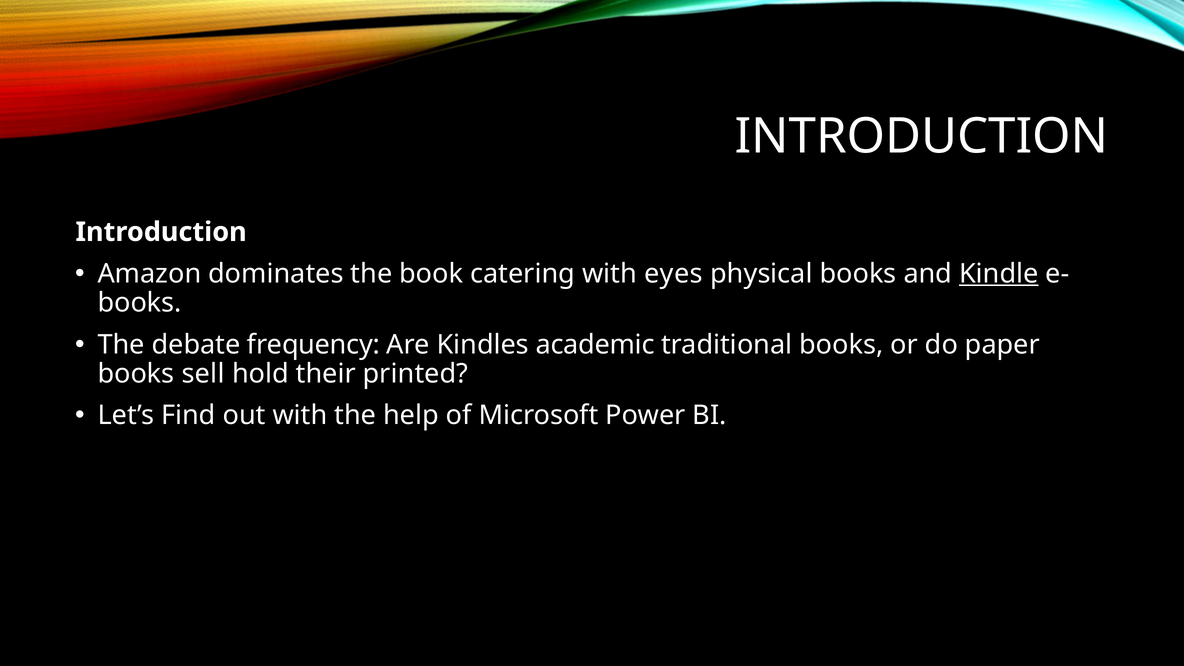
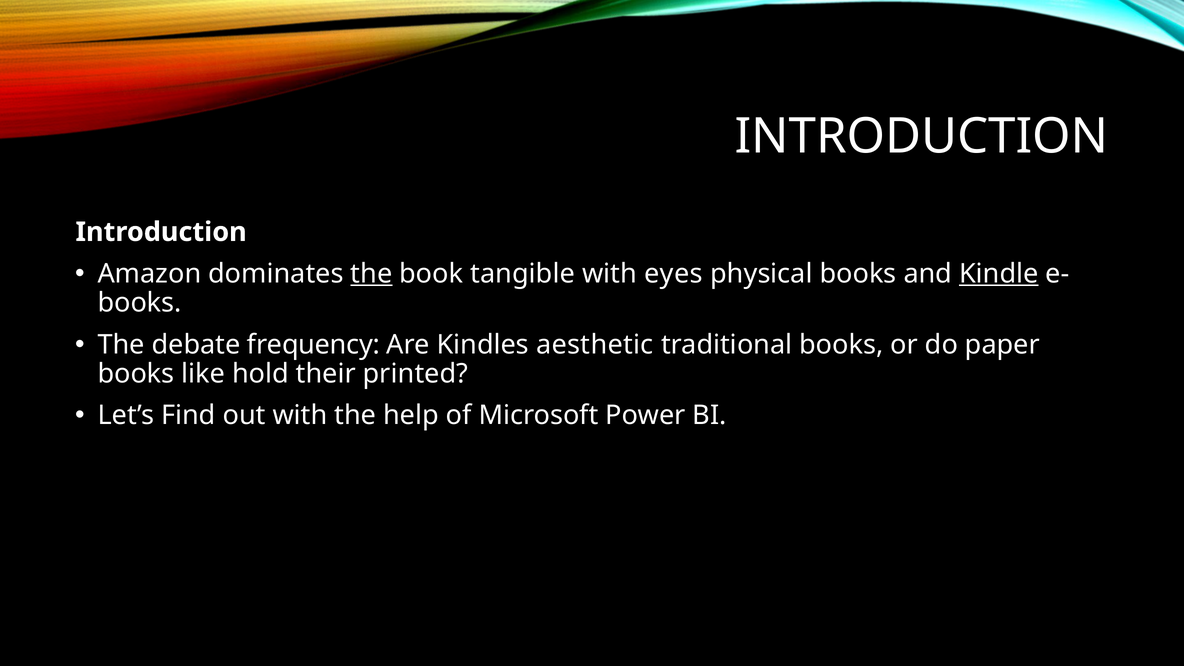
the underline: none -> present (371, 274)
catering: catering -> tangible (523, 274)
academic: academic -> aesthetic (595, 345)
sell: sell -> like (203, 374)
